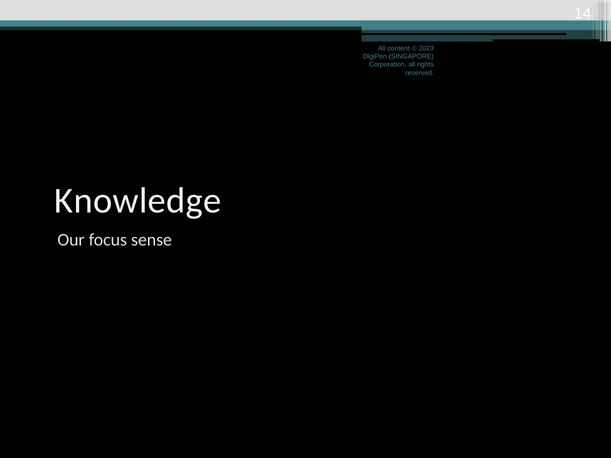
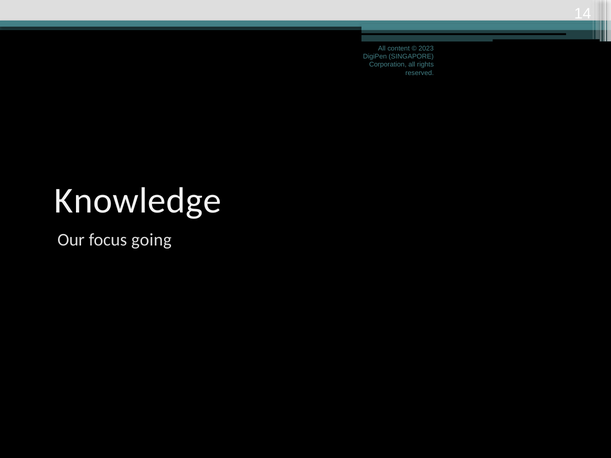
sense: sense -> going (151, 240)
